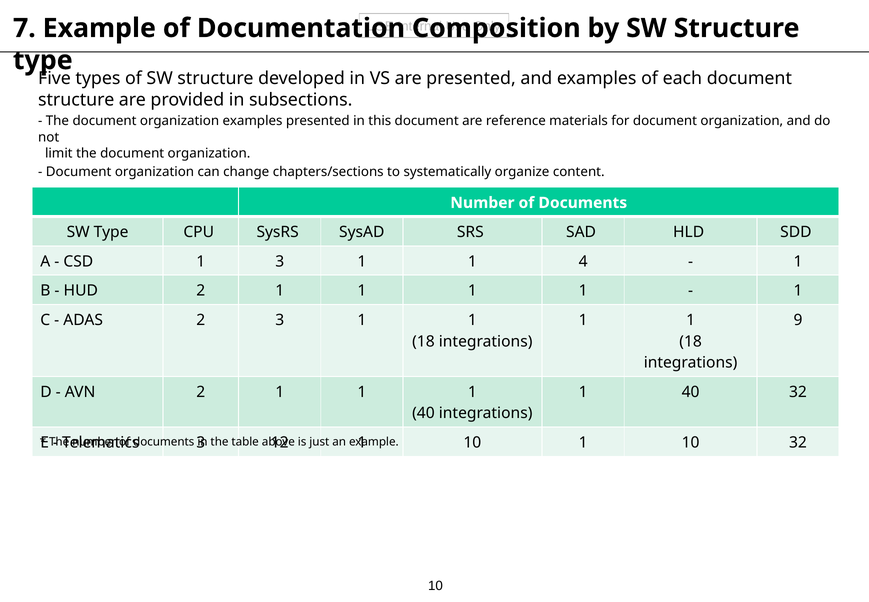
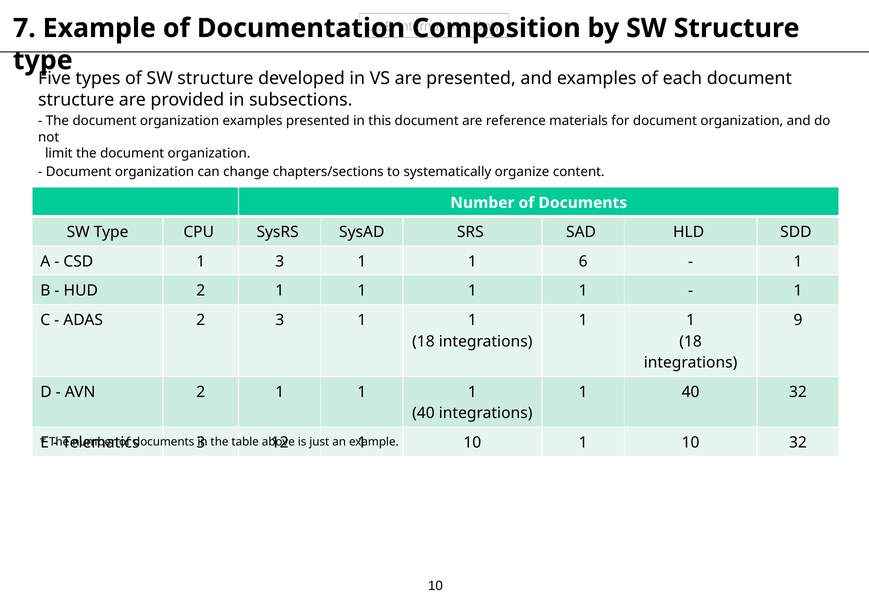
4: 4 -> 6 (583, 261)
